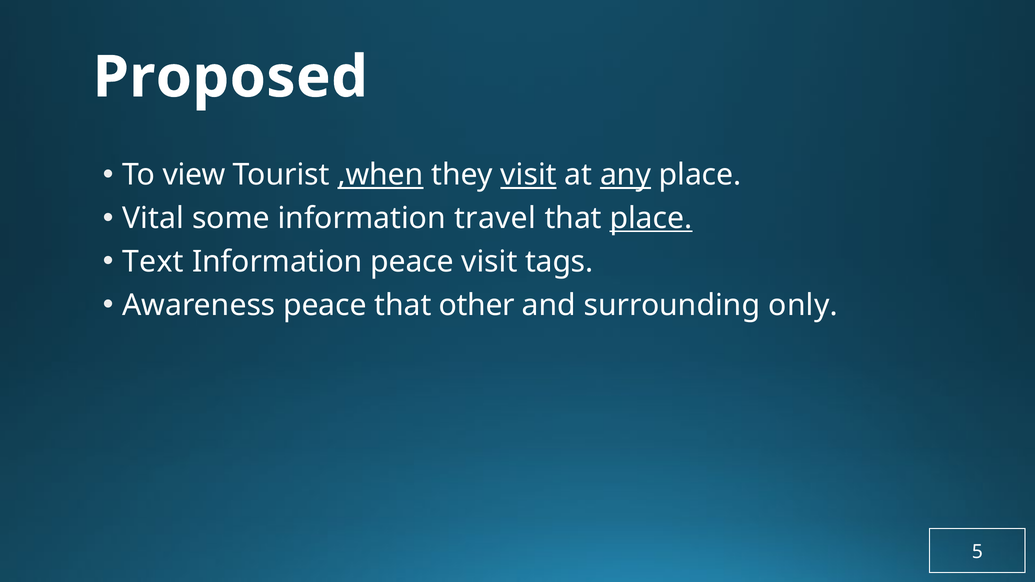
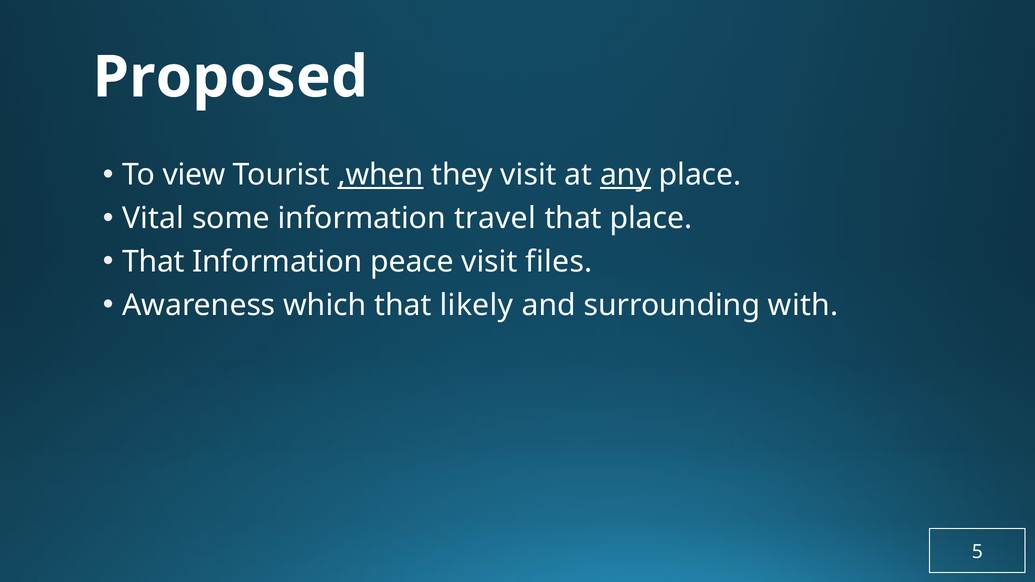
visit underline: present -> none (529, 175)
place underline: present -> none (651, 218)
Text: Text -> That (153, 262)
tags: tags -> files (559, 262)
Awareness peace: peace -> which (325, 305)
other: other -> likely (477, 305)
only: only -> with (803, 305)
